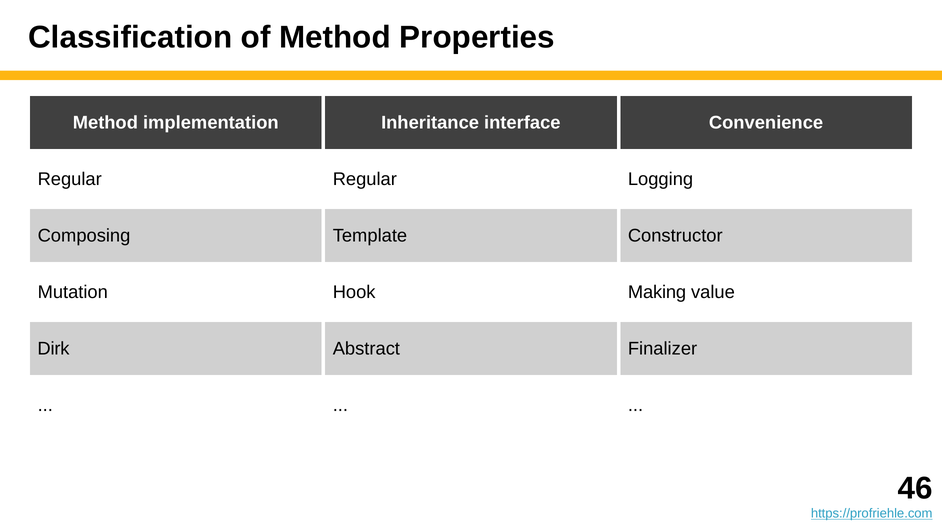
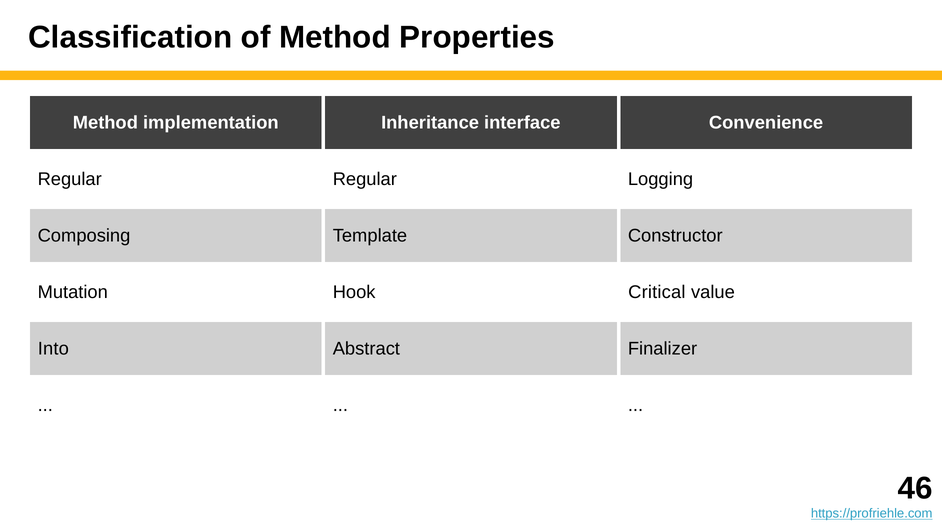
Making: Making -> Critical (657, 292)
Dirk: Dirk -> Into (53, 349)
